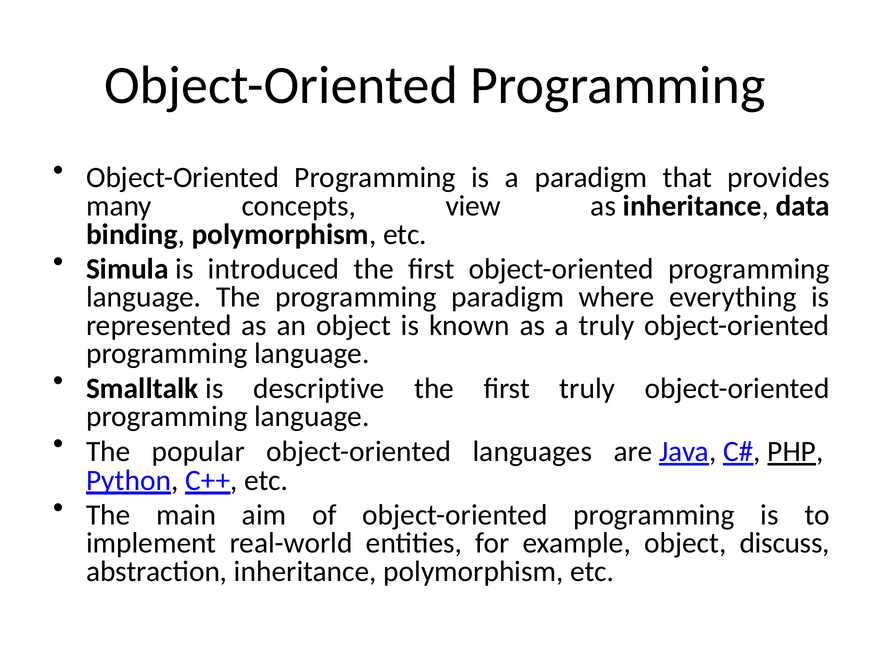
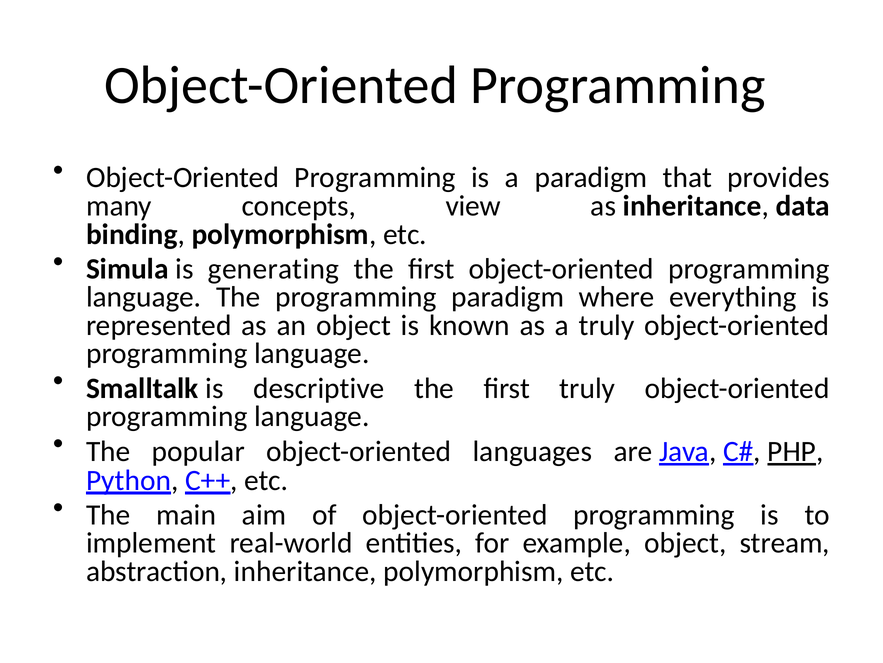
introduced: introduced -> generating (274, 269)
discuss: discuss -> stream (785, 543)
